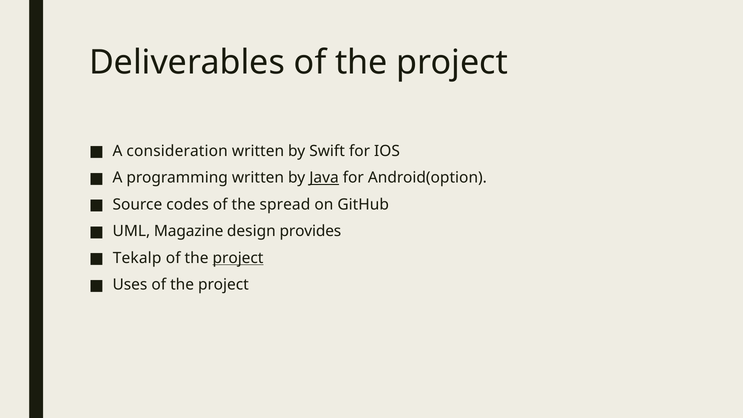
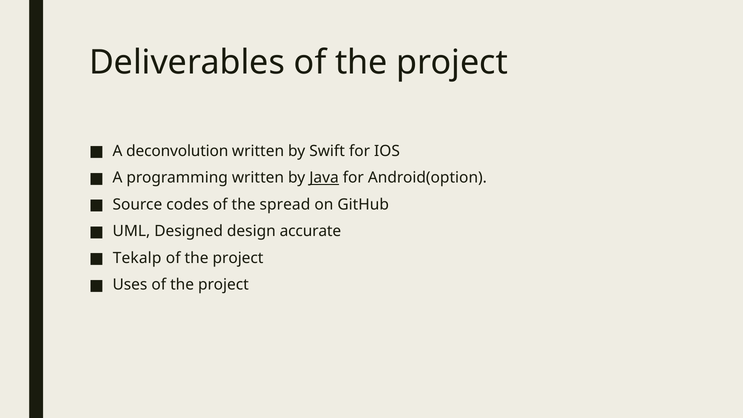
consideration: consideration -> deconvolution (177, 151)
Magazine: Magazine -> Designed (189, 231)
provides: provides -> accurate (310, 231)
project underline: present -> none (238, 258)
